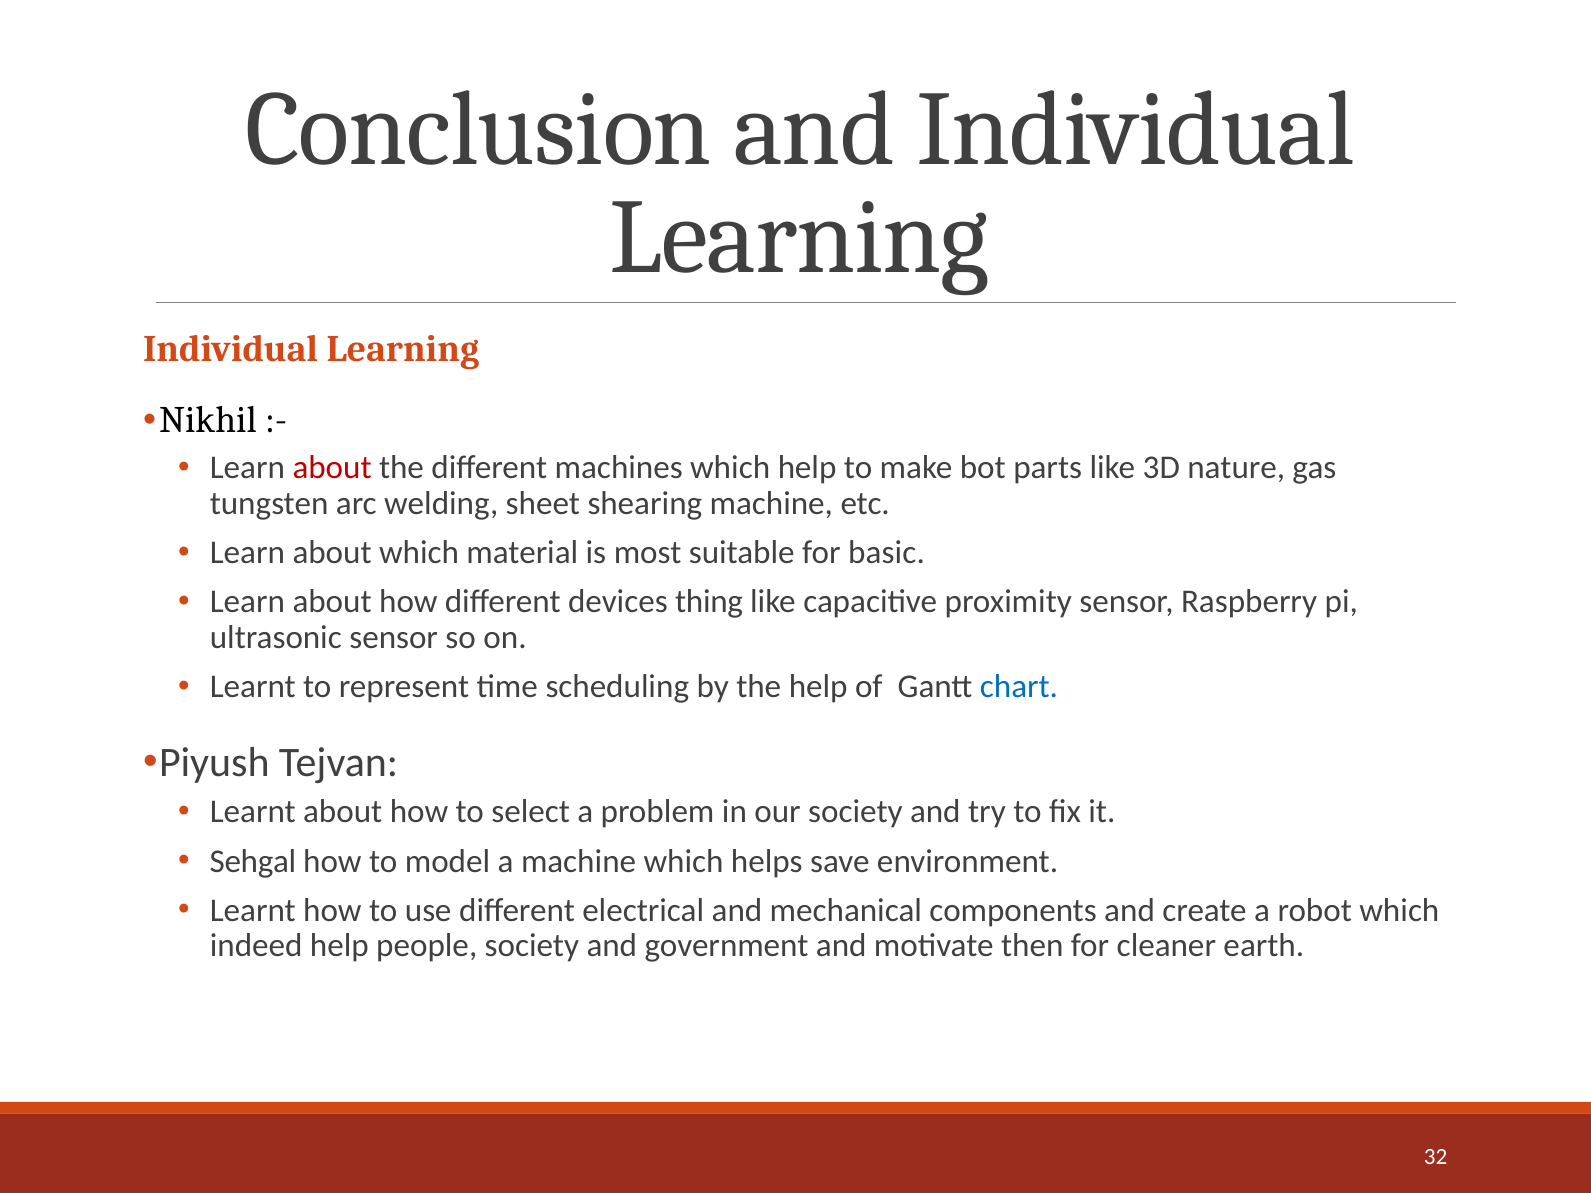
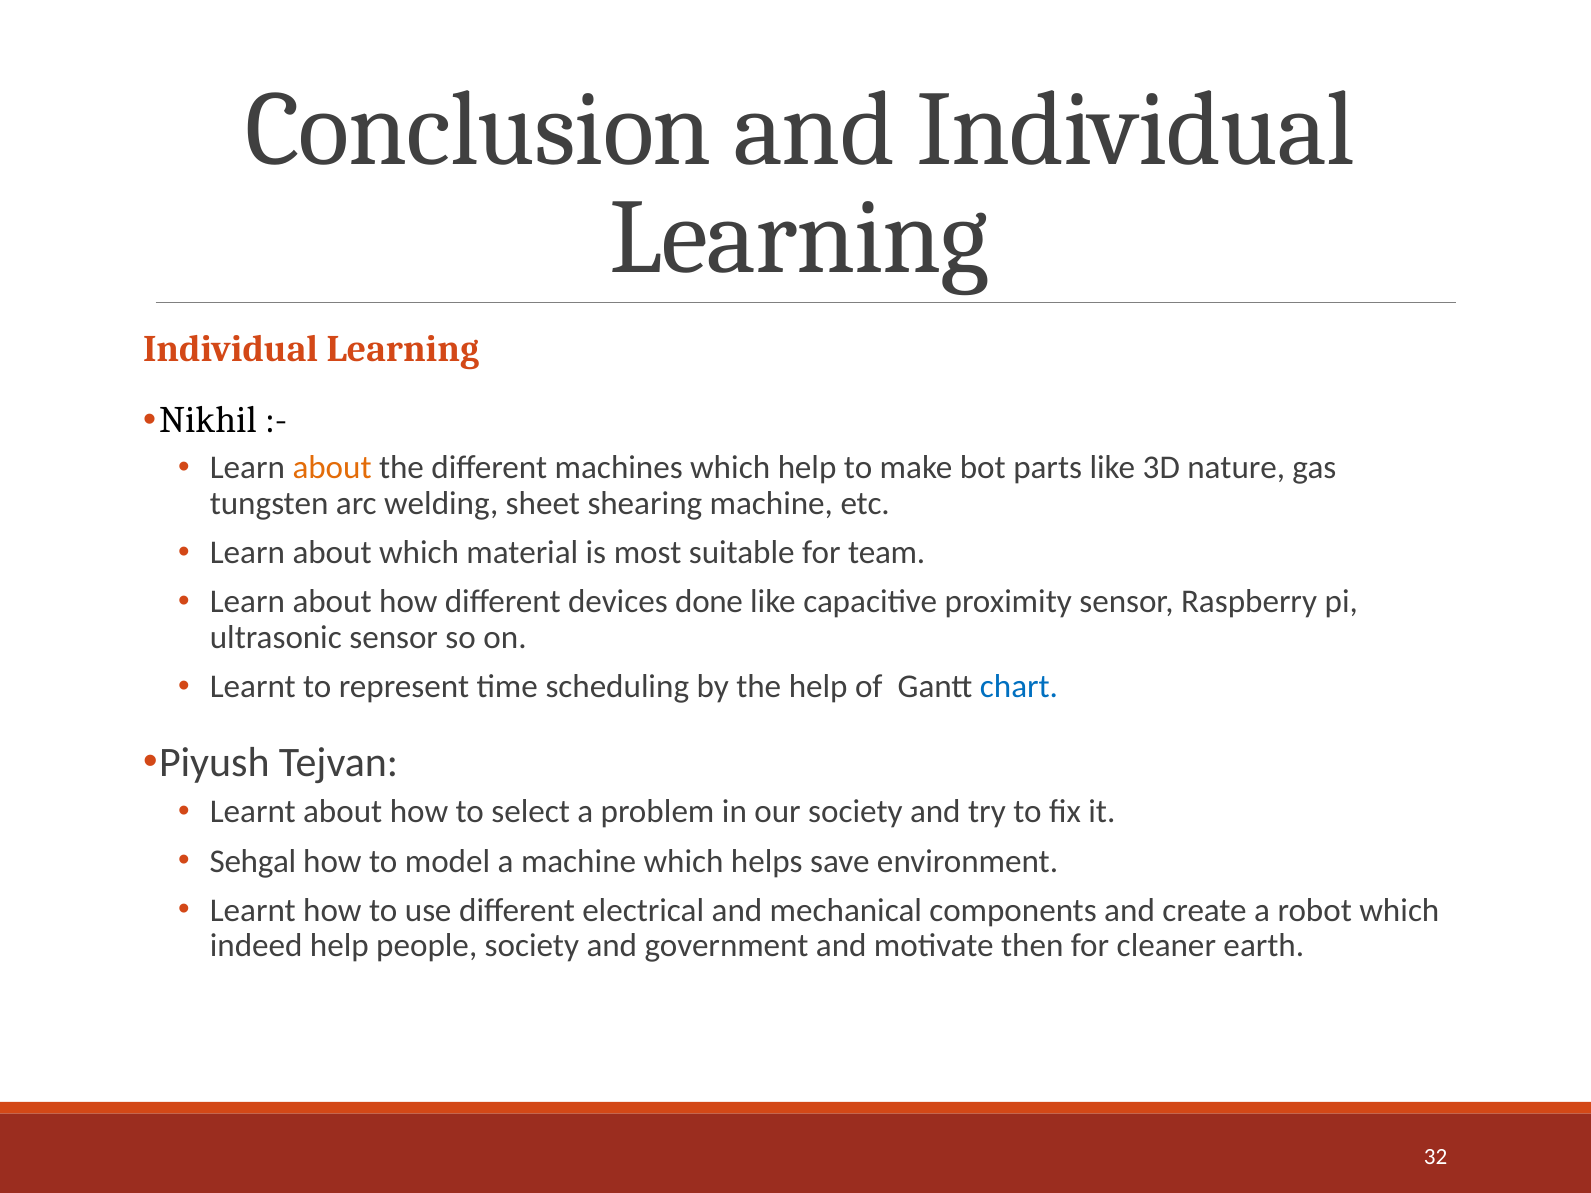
about colour: red -> orange (332, 468)
basic: basic -> team (887, 553)
thing: thing -> done (709, 602)
